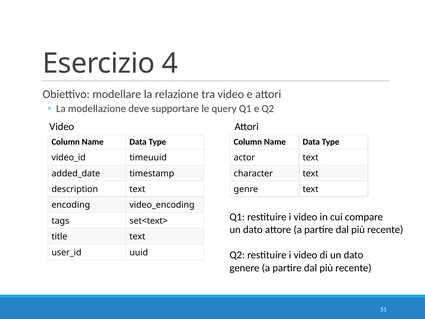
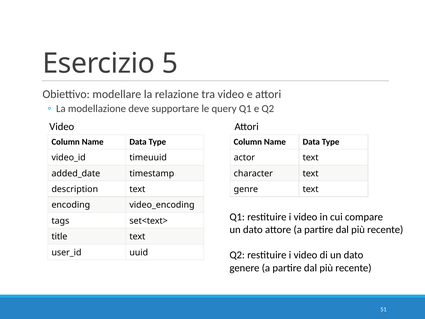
4: 4 -> 5 (170, 63)
